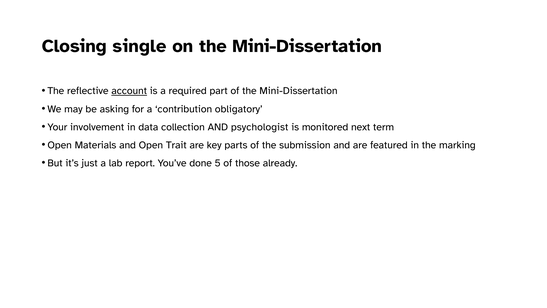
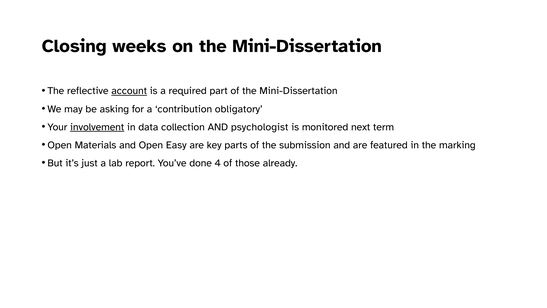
single: single -> weeks (140, 46)
involvement underline: none -> present (97, 127)
Trait: Trait -> Easy (176, 145)
5: 5 -> 4 (218, 163)
